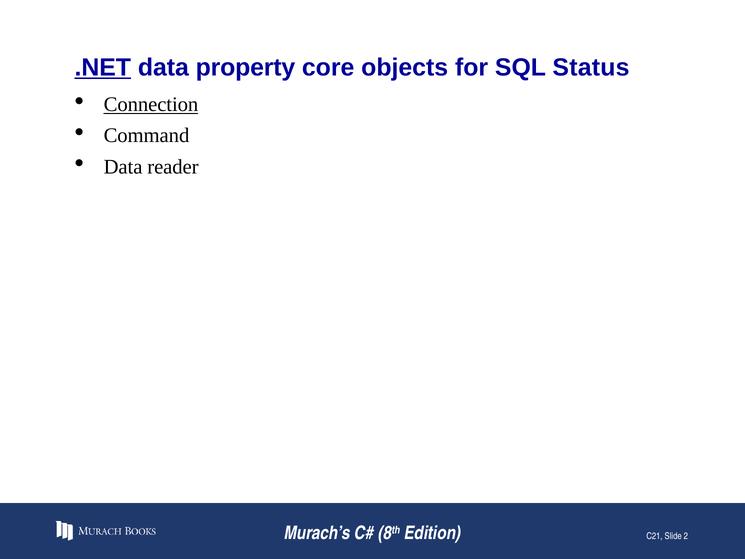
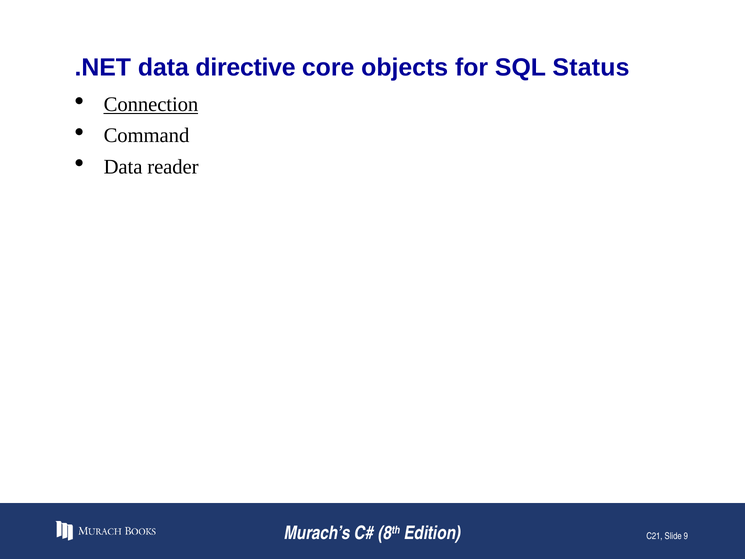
.NET underline: present -> none (103, 68)
property: property -> directive (246, 68)
2: 2 -> 9 (686, 536)
